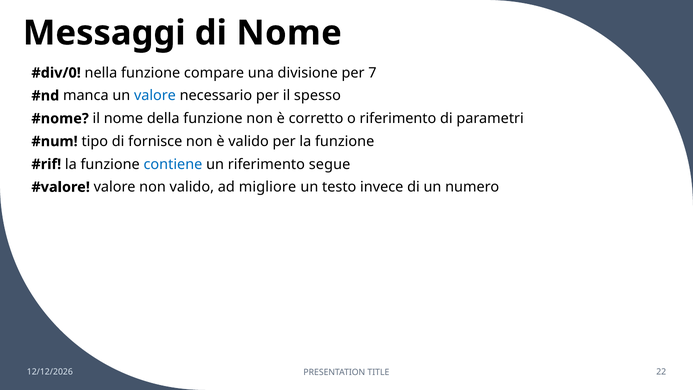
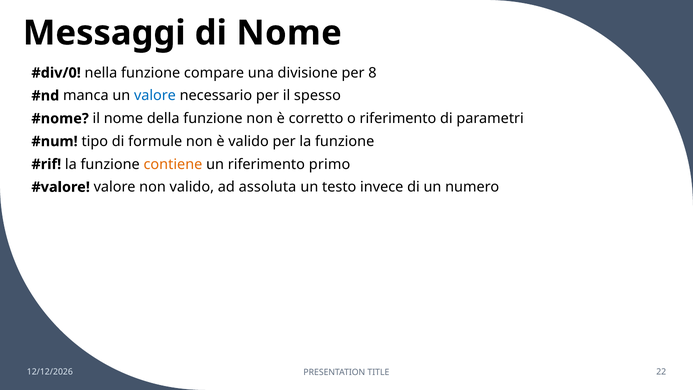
7: 7 -> 8 (372, 73)
fornisce: fornisce -> formule (155, 141)
contiene colour: blue -> orange (173, 164)
segue: segue -> primo (330, 164)
migliore: migliore -> assoluta (268, 187)
